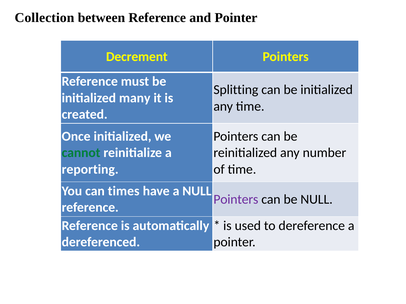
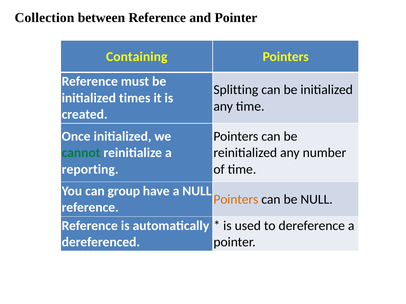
Decrement: Decrement -> Containing (137, 57)
many: many -> times (135, 98)
times: times -> group (124, 191)
Pointers colour: purple -> orange (236, 200)
